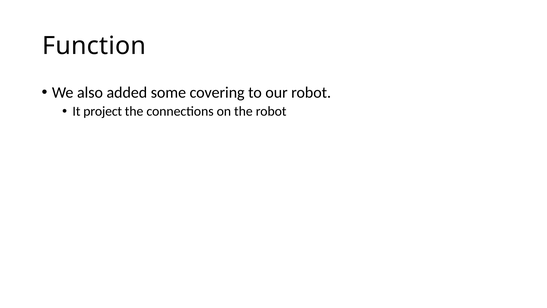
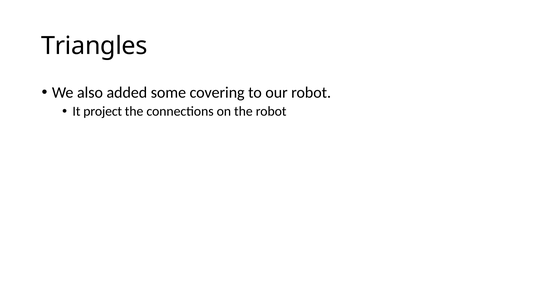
Function: Function -> Triangles (94, 46)
